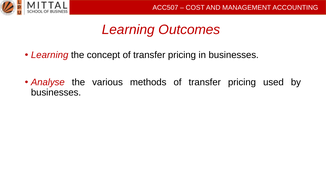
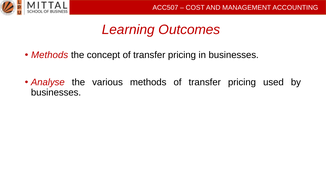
Learning: Learning -> Methods (50, 55)
